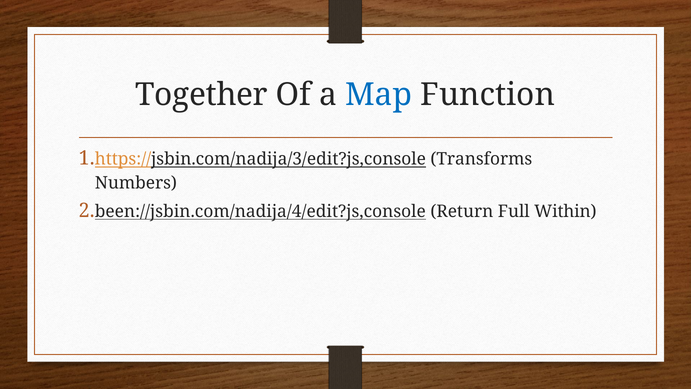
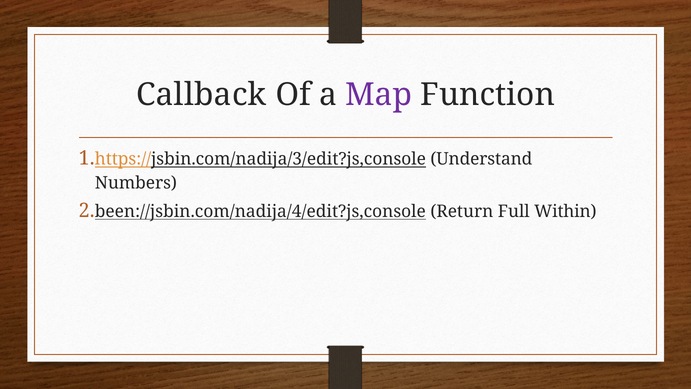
Together: Together -> Callback (201, 95)
Map colour: blue -> purple (379, 95)
Transforms: Transforms -> Understand (481, 159)
